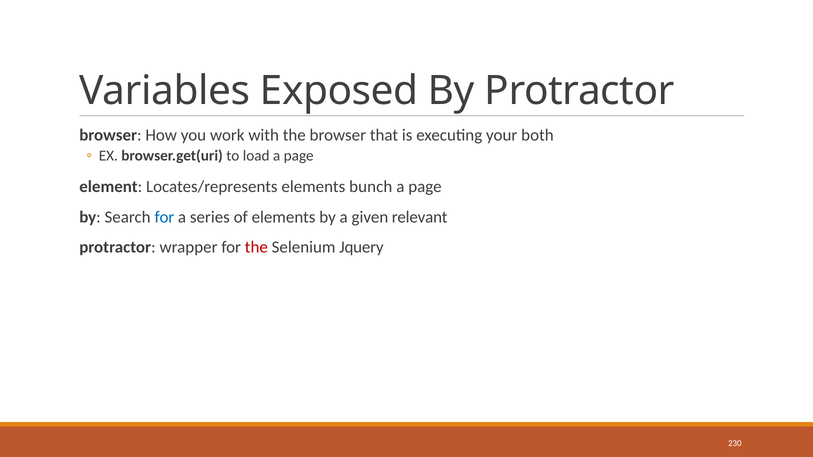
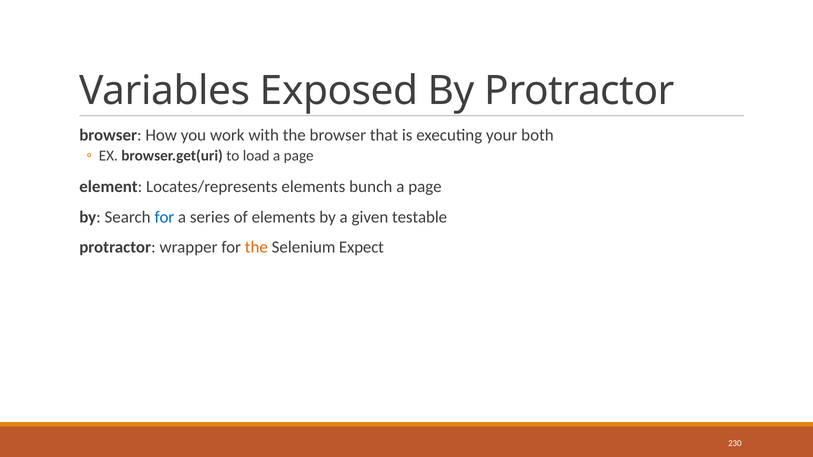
relevant: relevant -> testable (420, 217)
the colour: red -> orange (256, 247)
Jquery: Jquery -> Expect (361, 247)
